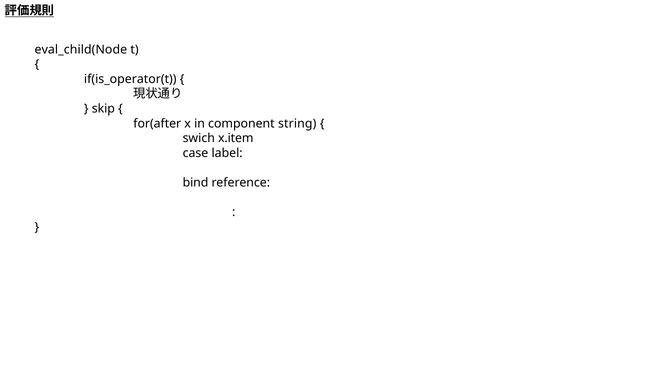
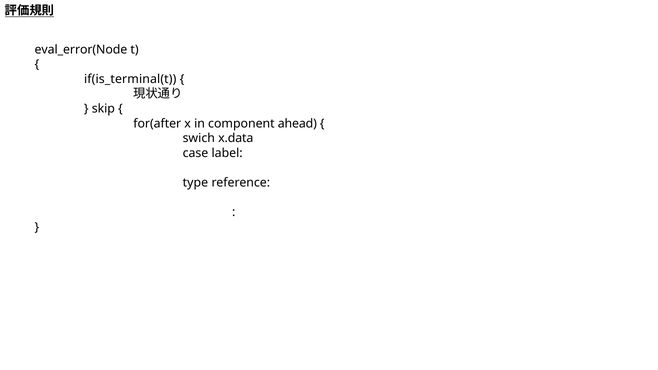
eval_child(Node: eval_child(Node -> eval_error(Node (81, 50)
if(is_operator(t: if(is_operator(t -> if(is_terminal(t (130, 79)
string: string -> ahead (297, 124)
x.item: x.item -> x.data (236, 138)
bind: bind -> type (195, 183)
